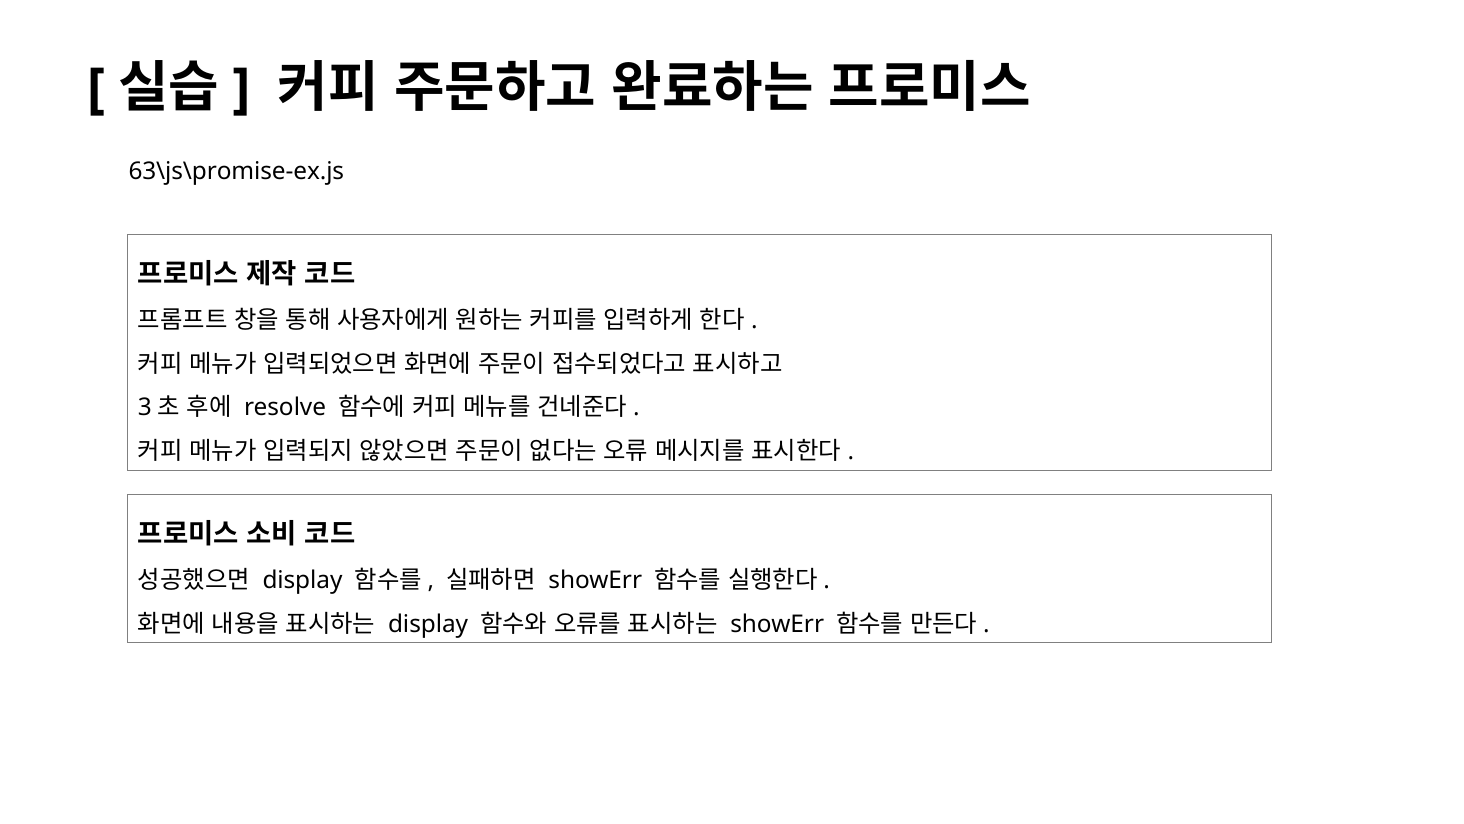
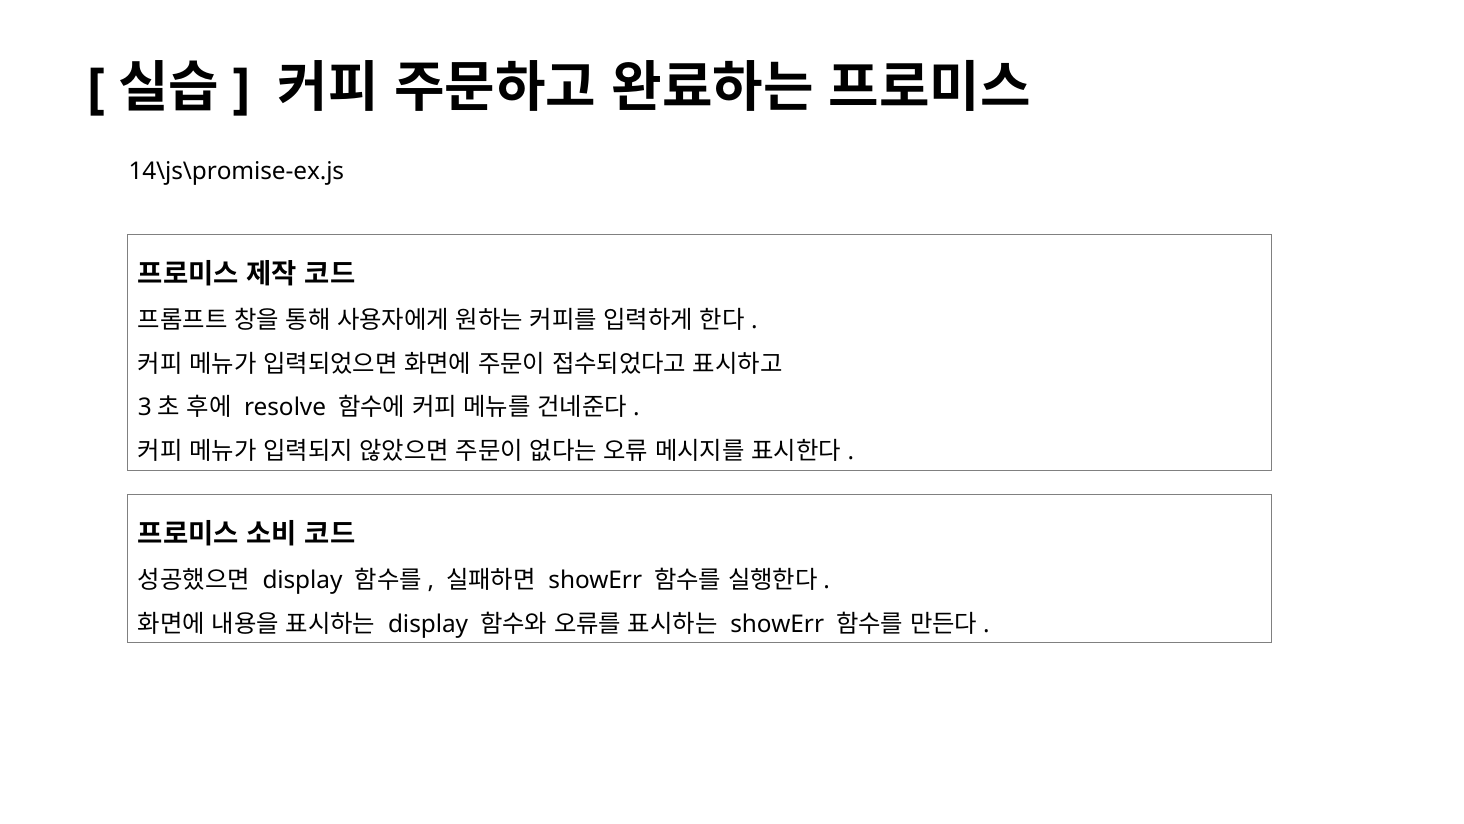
63\js\promise-ex.js: 63\js\promise-ex.js -> 14\js\promise-ex.js (236, 171)
